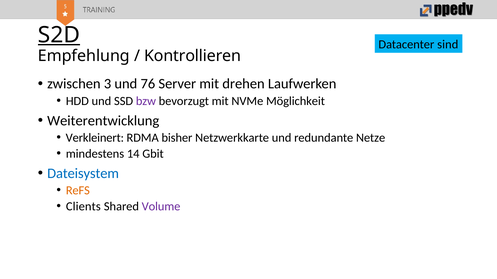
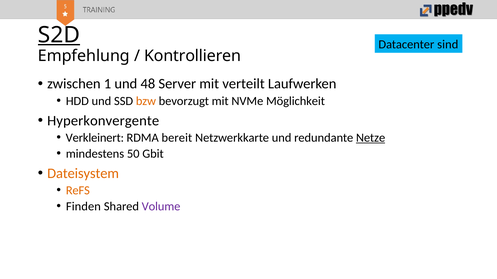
3: 3 -> 1 (108, 84)
76: 76 -> 48 (148, 84)
drehen: drehen -> verteilt (244, 84)
bzw colour: purple -> orange (146, 101)
Weiterentwicklung: Weiterentwicklung -> Hyperkonvergente (103, 121)
bisher: bisher -> bereit (177, 138)
Netze underline: none -> present (371, 138)
14: 14 -> 50 (133, 154)
Dateisystem colour: blue -> orange (83, 174)
Clients: Clients -> Finden (83, 207)
